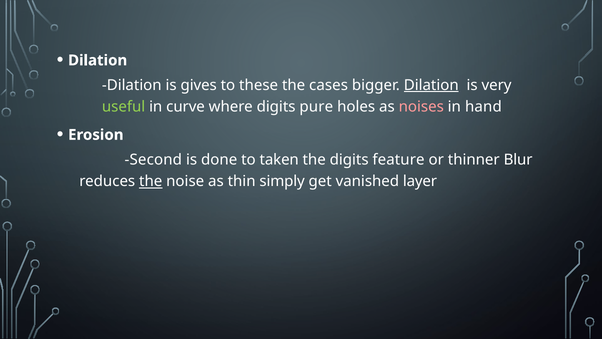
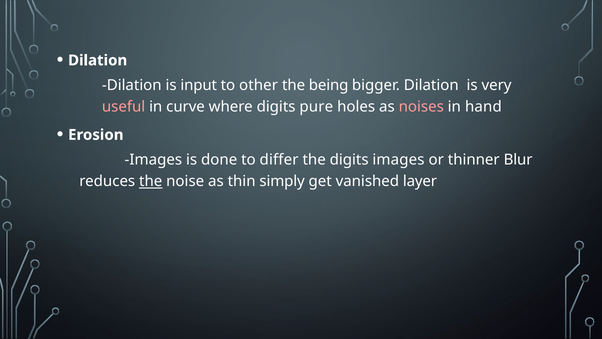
gives: gives -> input (199, 85)
these: these -> other (259, 85)
cases: cases -> being (329, 85)
Dilation underline: present -> none (431, 85)
useful colour: light green -> pink (124, 107)
Second: Second -> Images (153, 160)
taken: taken -> differ (279, 160)
digits feature: feature -> images (398, 160)
